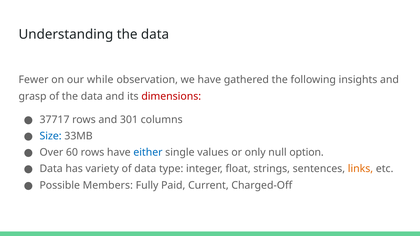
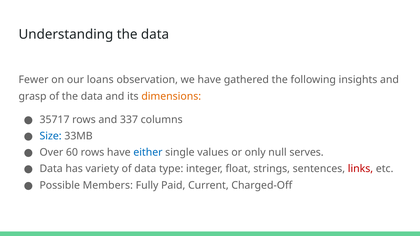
while: while -> loans (100, 80)
dimensions colour: red -> orange (171, 96)
37717: 37717 -> 35717 (55, 120)
301: 301 -> 337 (129, 120)
option: option -> serves (307, 153)
links colour: orange -> red (360, 169)
